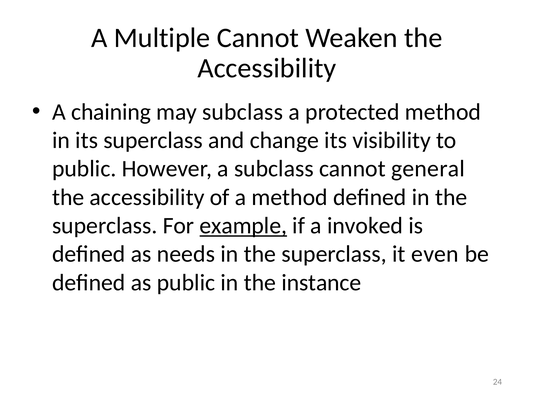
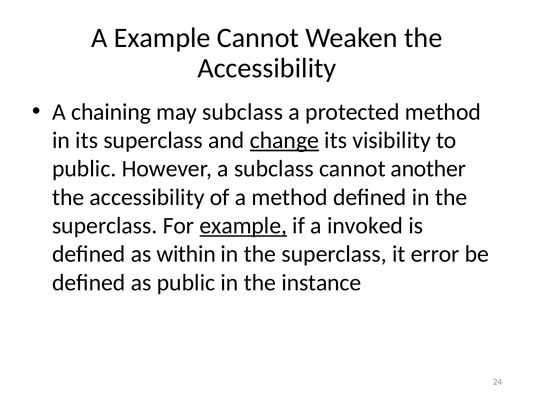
A Multiple: Multiple -> Example (162, 38)
change underline: none -> present (284, 141)
general: general -> another (428, 169)
needs: needs -> within (186, 254)
even: even -> error (435, 254)
